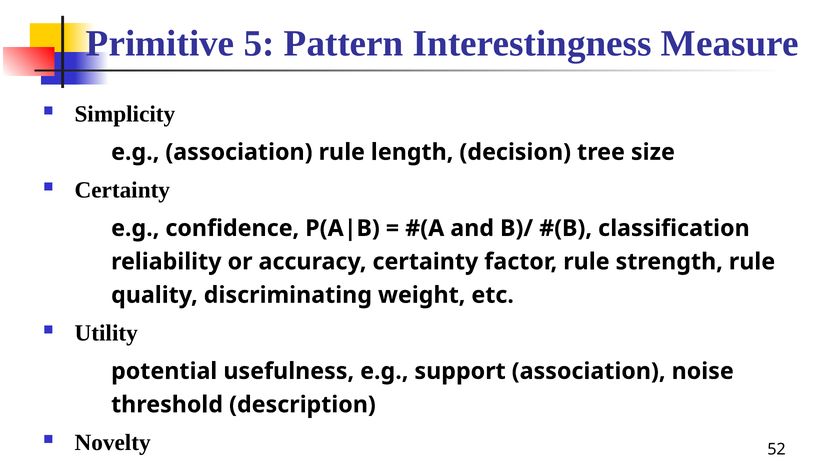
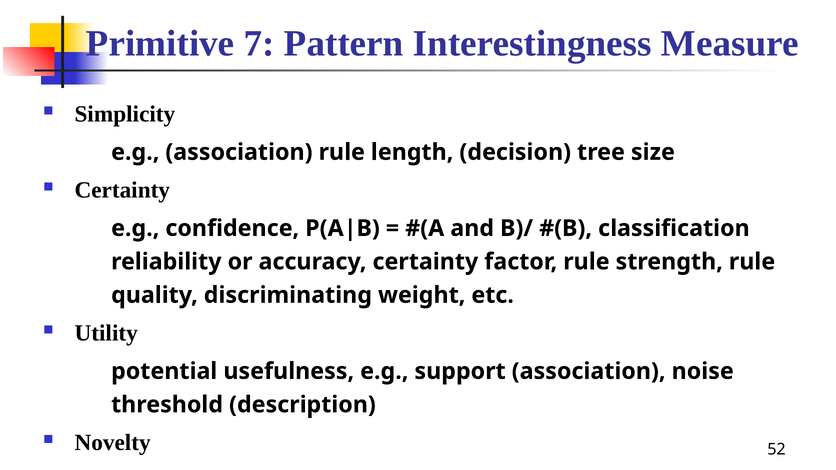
5: 5 -> 7 (259, 43)
